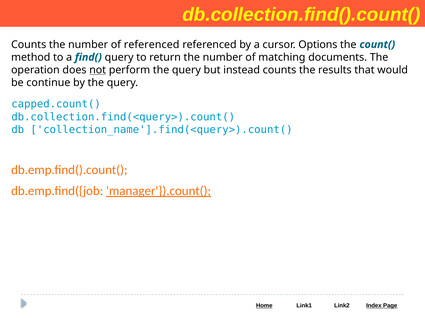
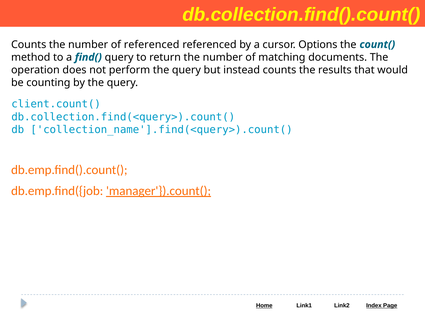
not underline: present -> none (98, 70)
continue: continue -> counting (48, 83)
capped.count(: capped.count( -> client.count( (56, 104)
